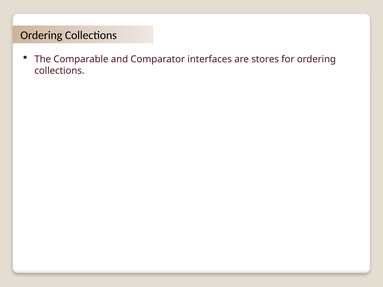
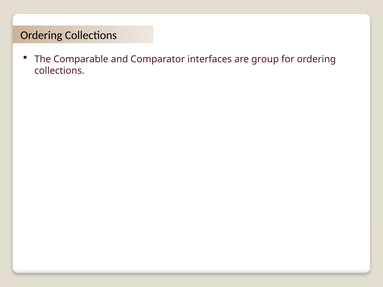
stores: stores -> group (265, 59)
